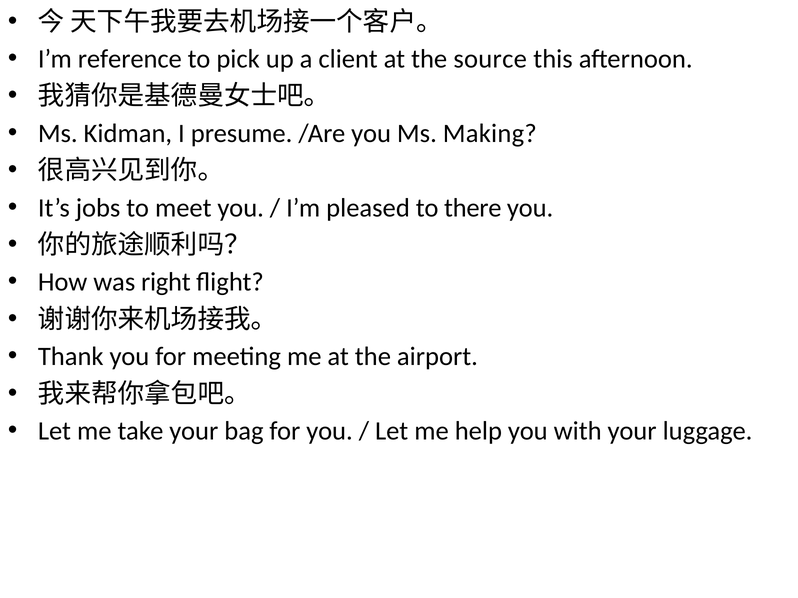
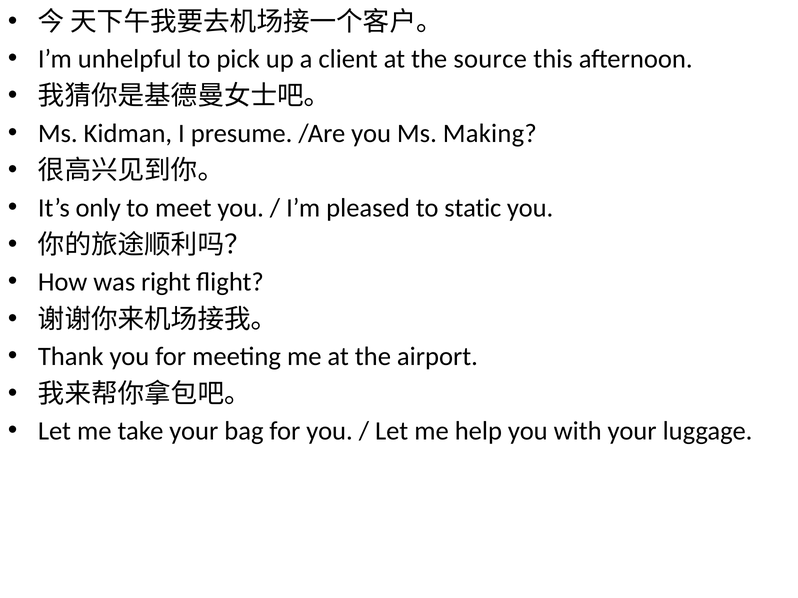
reference: reference -> unhelpful (130, 59)
jobs: jobs -> only (98, 208)
there: there -> static (473, 208)
